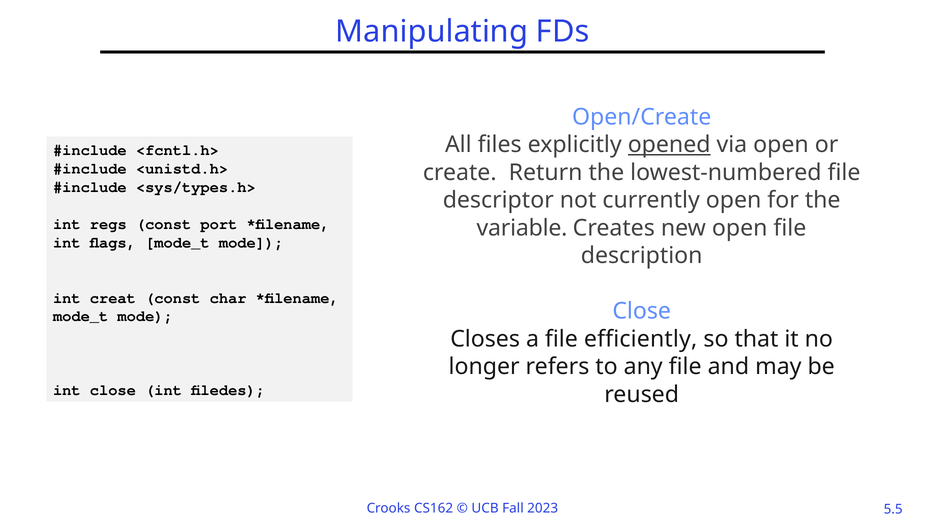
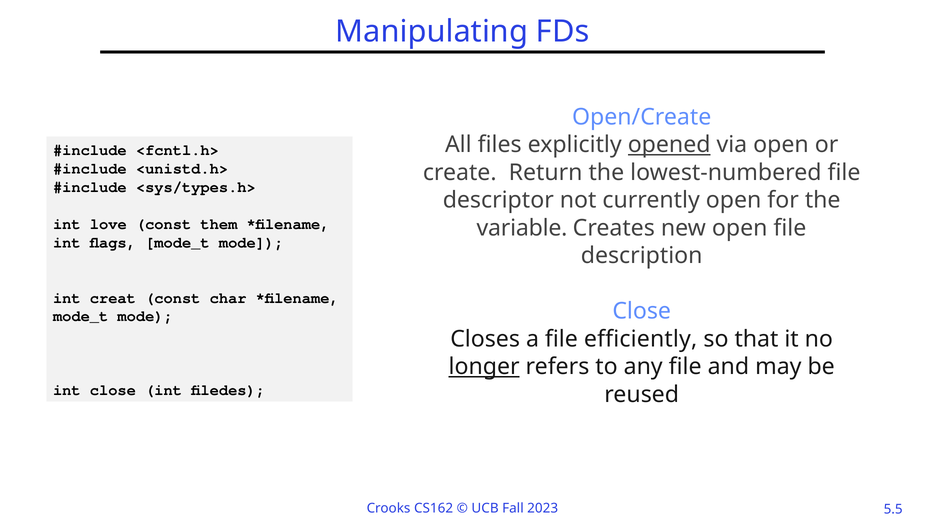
regs: regs -> love (108, 224)
port: port -> them (219, 224)
longer underline: none -> present (484, 367)
